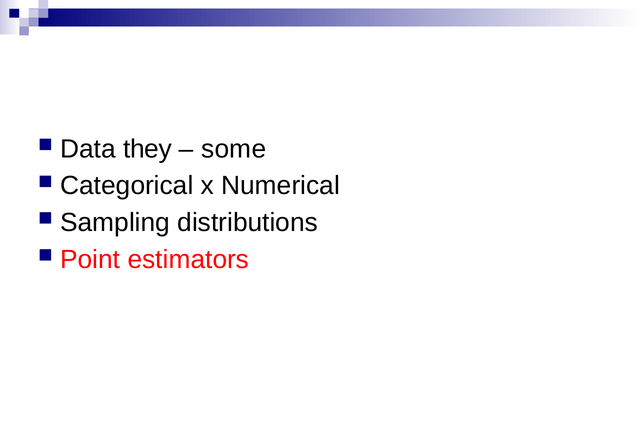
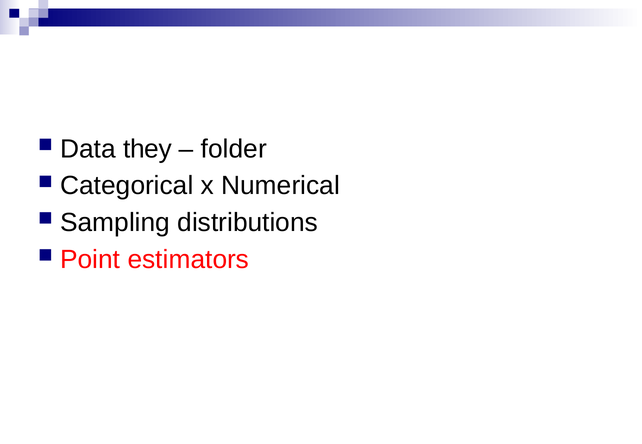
some: some -> folder (234, 149)
